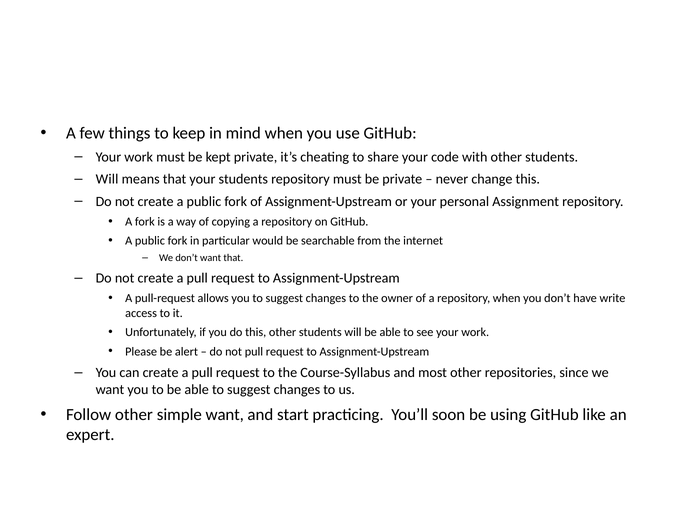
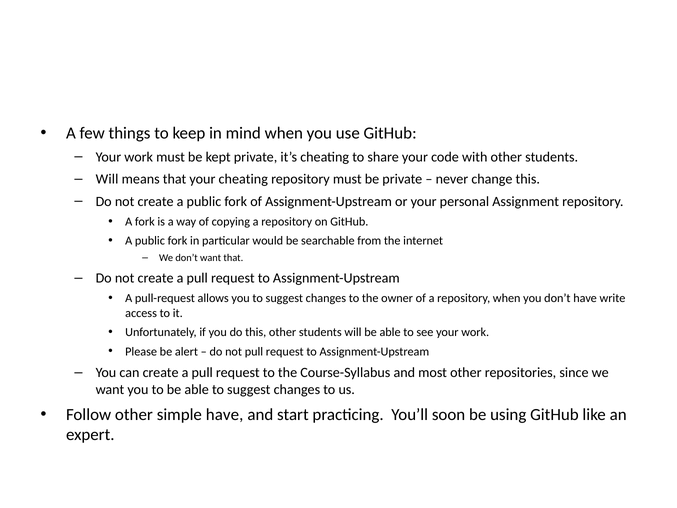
your students: students -> cheating (243, 179)
simple want: want -> have (225, 414)
